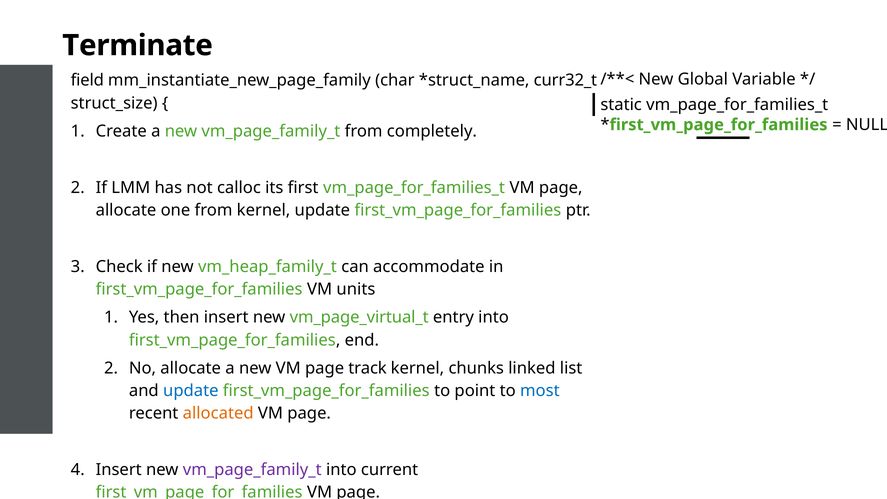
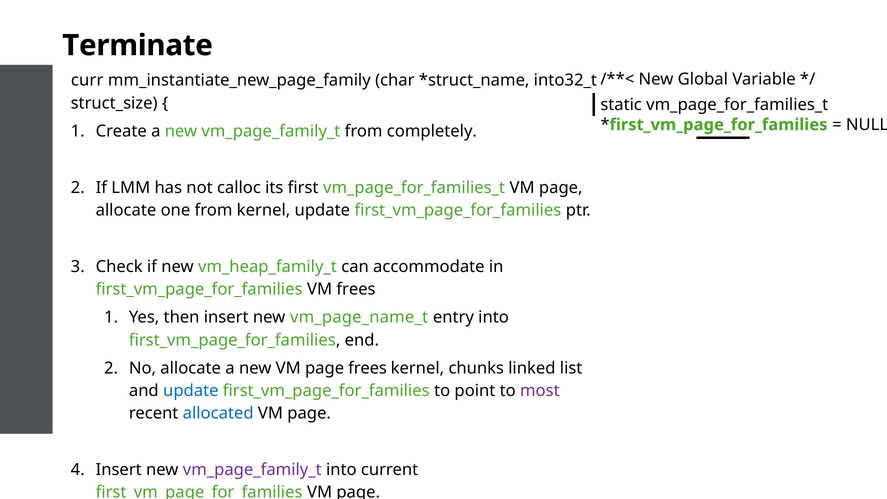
field: field -> curr (87, 80)
curr32_t: curr32_t -> into32_t (565, 80)
VM units: units -> frees (356, 289)
vm_page_virtual_t: vm_page_virtual_t -> vm_page_name_t (359, 317)
page track: track -> frees (368, 368)
most colour: blue -> purple (540, 391)
allocated colour: orange -> blue (218, 413)
